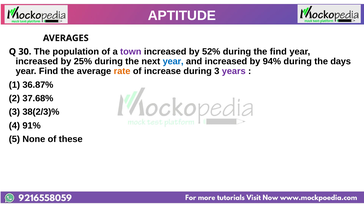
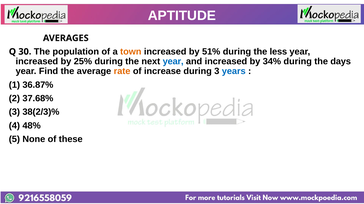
town colour: purple -> orange (131, 52)
52%: 52% -> 51% (211, 52)
the find: find -> less (278, 52)
94%: 94% -> 34% (272, 62)
years colour: purple -> blue (234, 72)
91%: 91% -> 48% (32, 126)
